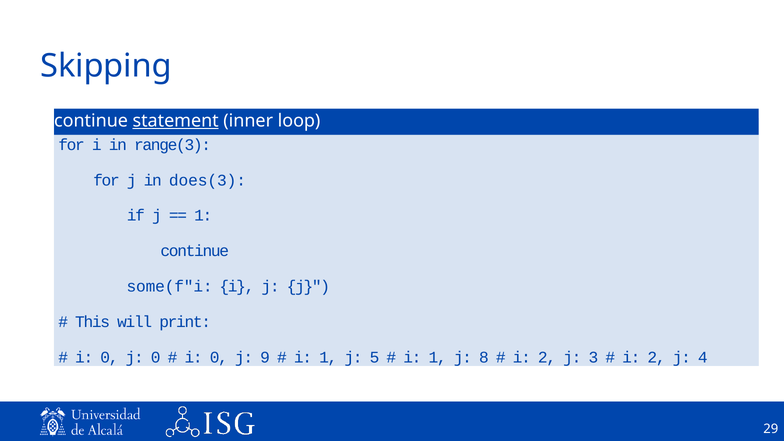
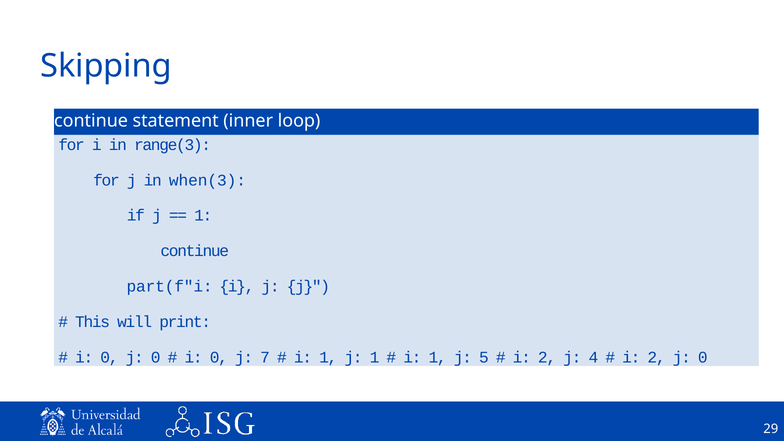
statement underline: present -> none (176, 121)
does(3: does(3 -> when(3 (207, 180)
some(f"i: some(f"i -> part(f"i (170, 287)
9: 9 -> 7 (265, 357)
j 5: 5 -> 1 (375, 357)
8: 8 -> 5 (484, 357)
3: 3 -> 4 (593, 357)
2 j 4: 4 -> 0 (703, 357)
